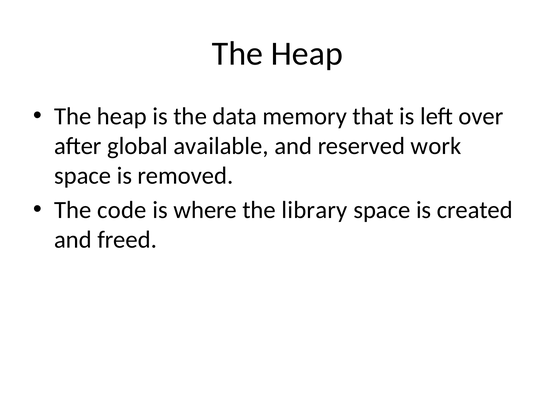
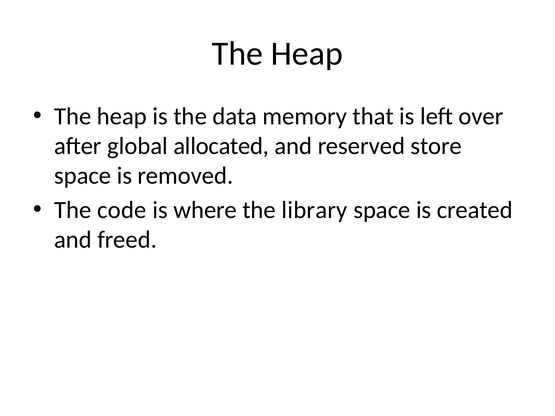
available: available -> allocated (221, 146)
work: work -> store (436, 146)
